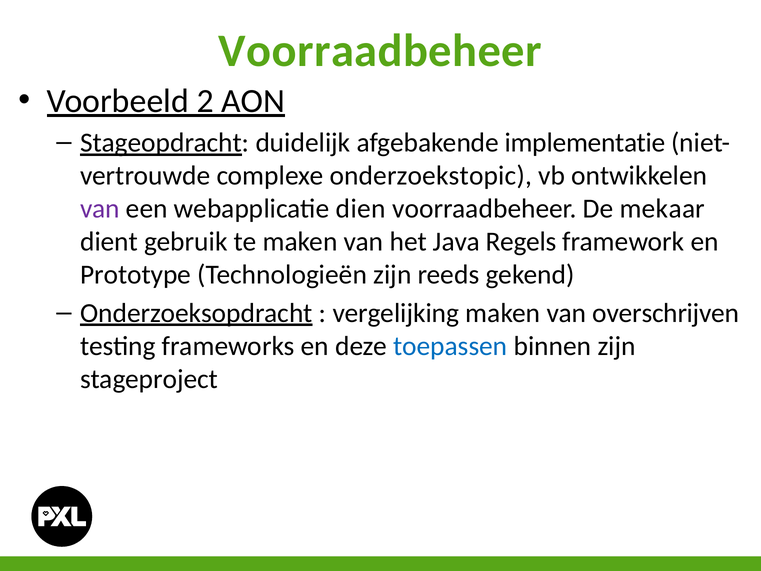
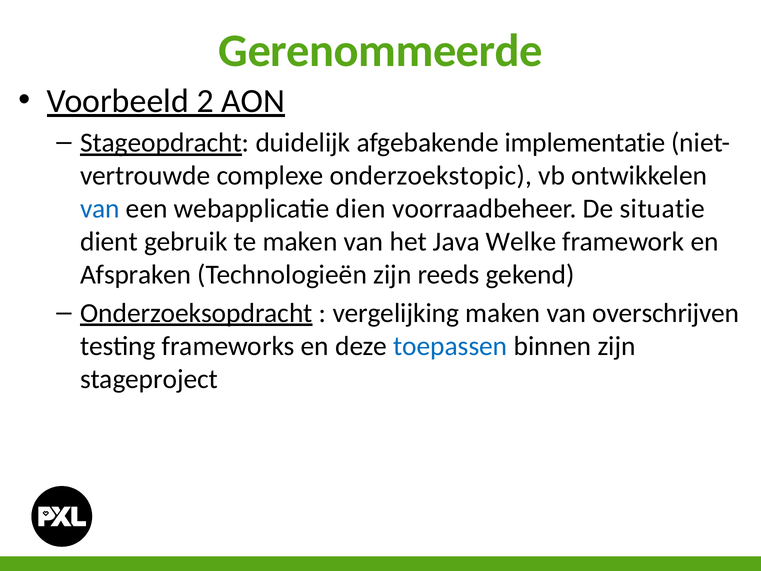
Voorraadbeheer: Voorraadbeheer -> Gerenommeerde (381, 51)
van colour: purple -> blue (100, 209)
mekaar: mekaar -> situatie (662, 209)
Regels: Regels -> Welke (521, 242)
Prototype: Prototype -> Afspraken (136, 275)
